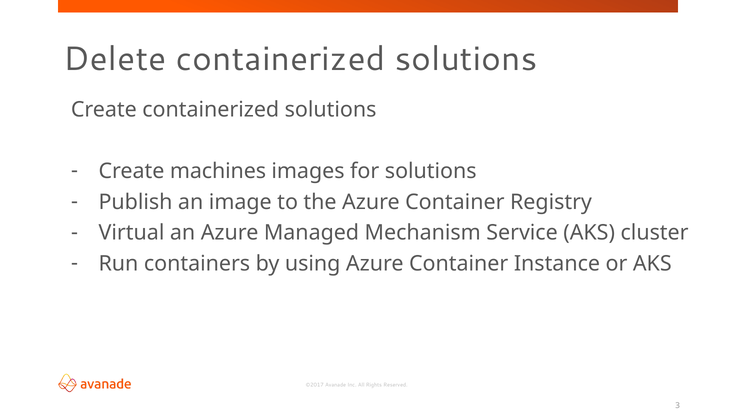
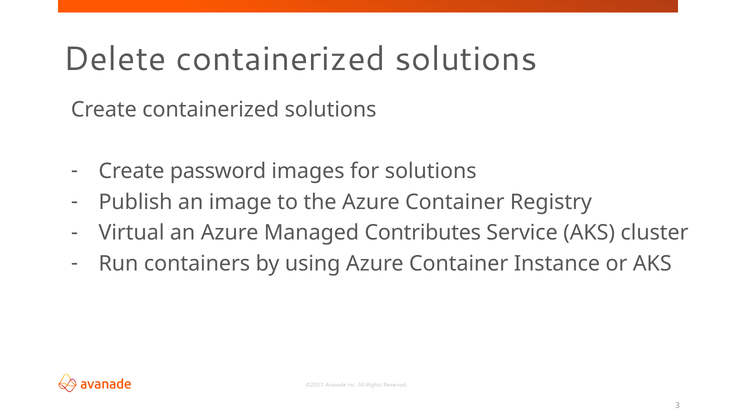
machines: machines -> password (218, 171)
Mechanism: Mechanism -> Contributes (423, 233)
